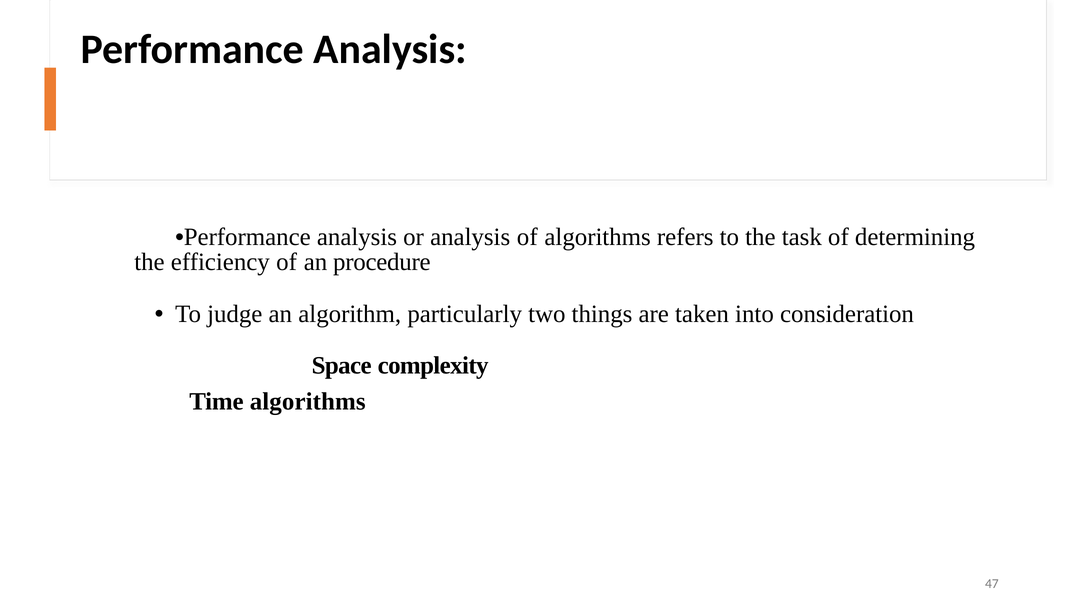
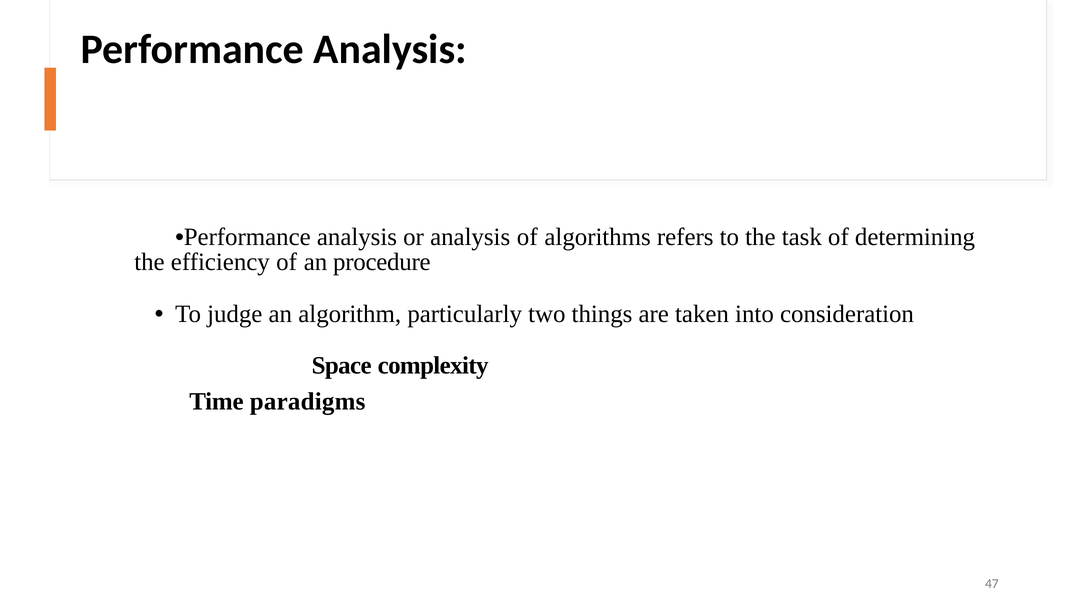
Time algorithms: algorithms -> paradigms (308, 402)
